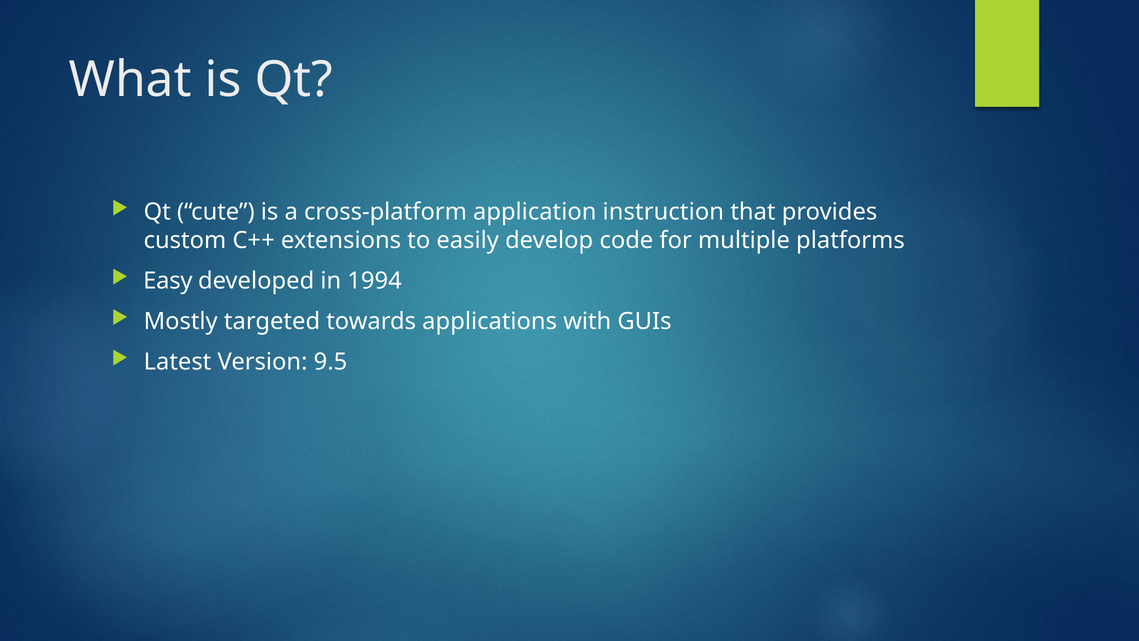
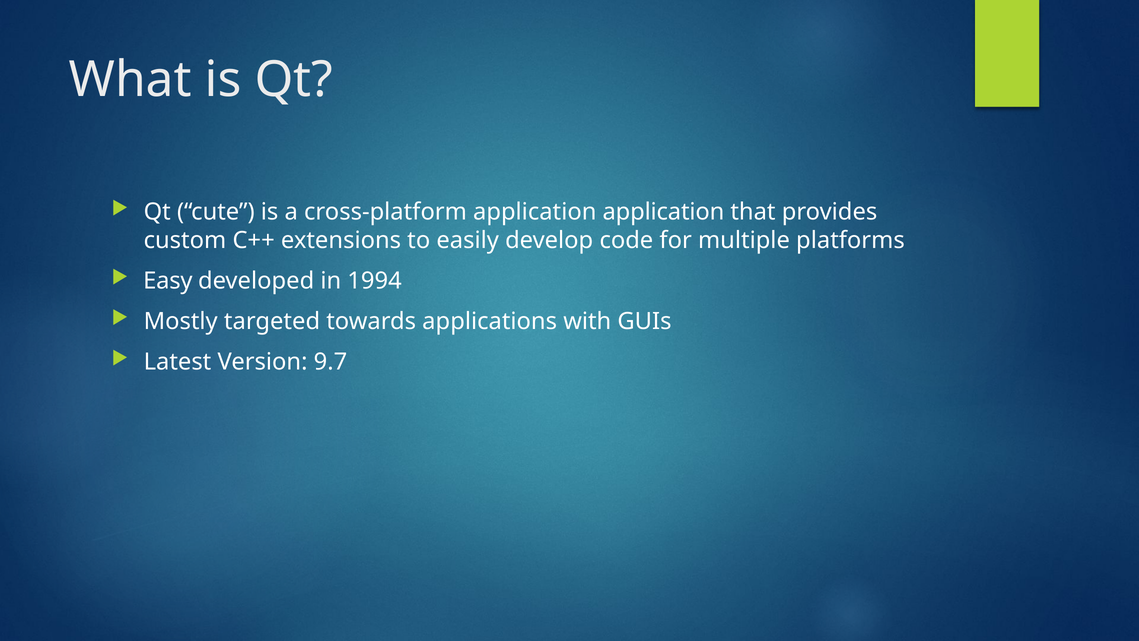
application instruction: instruction -> application (663, 212)
9.5: 9.5 -> 9.7 (330, 362)
